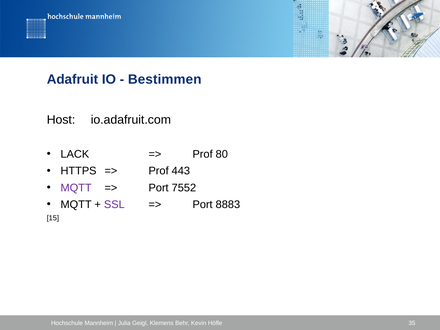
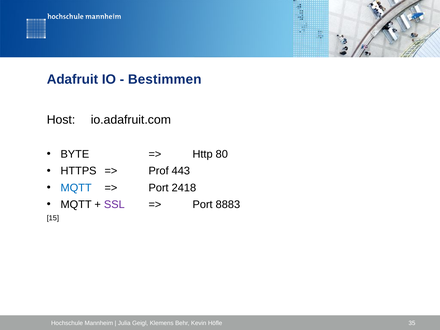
LACK: LACK -> BYTE (75, 154)
Prof: Prof -> Http (203, 154)
MQTT colour: purple -> blue (76, 188)
7552: 7552 -> 2418 (184, 188)
